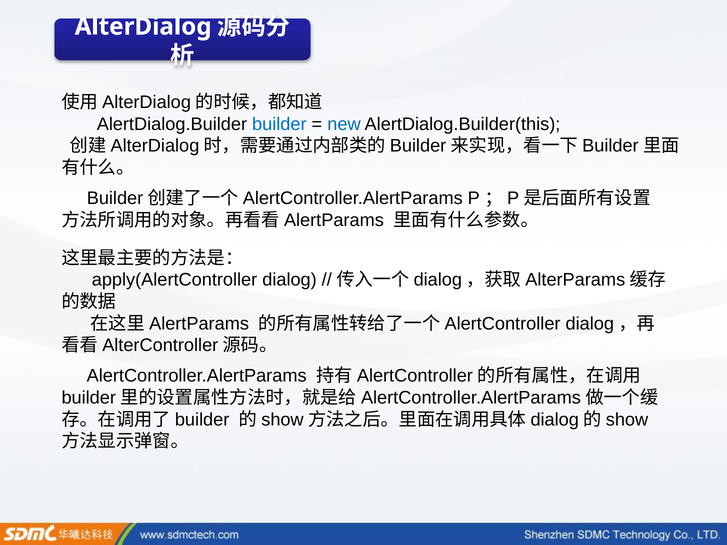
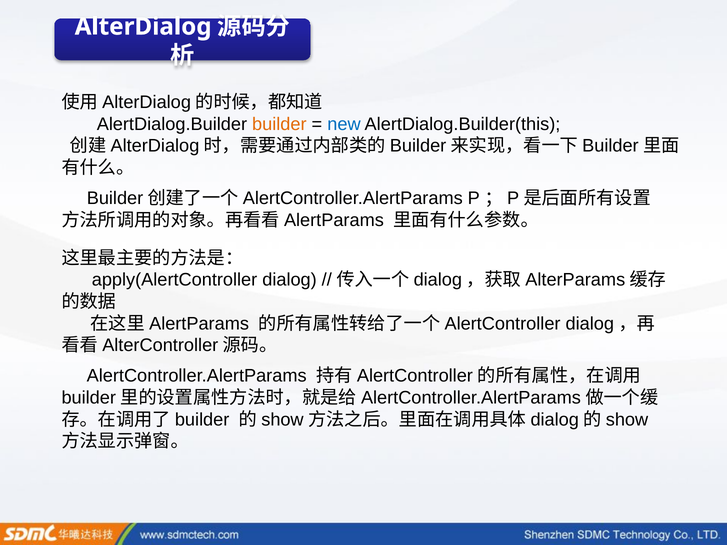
builder colour: blue -> orange (279, 124)
